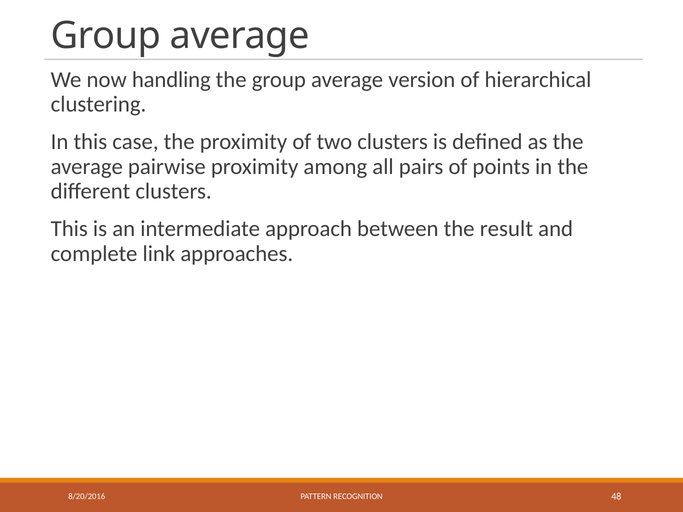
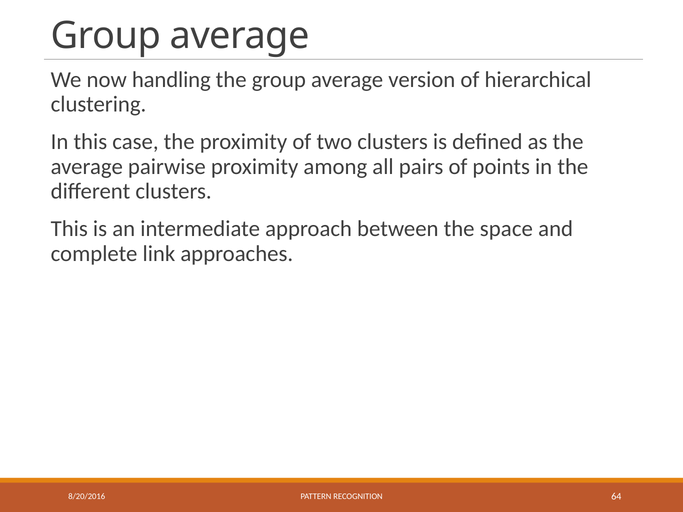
result: result -> space (506, 229)
48: 48 -> 64 (616, 497)
